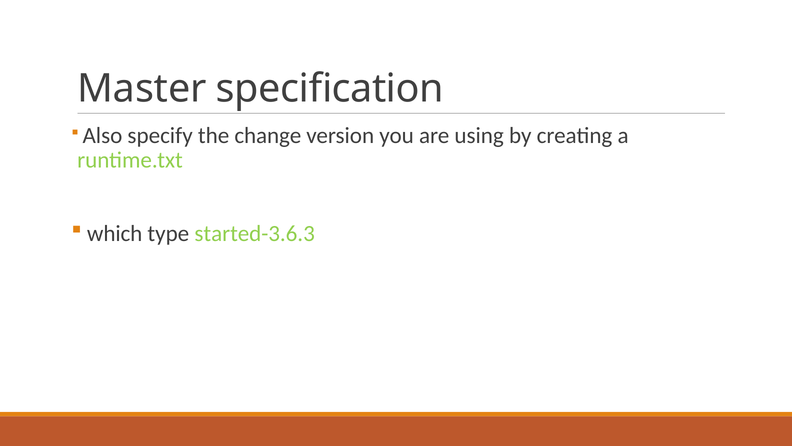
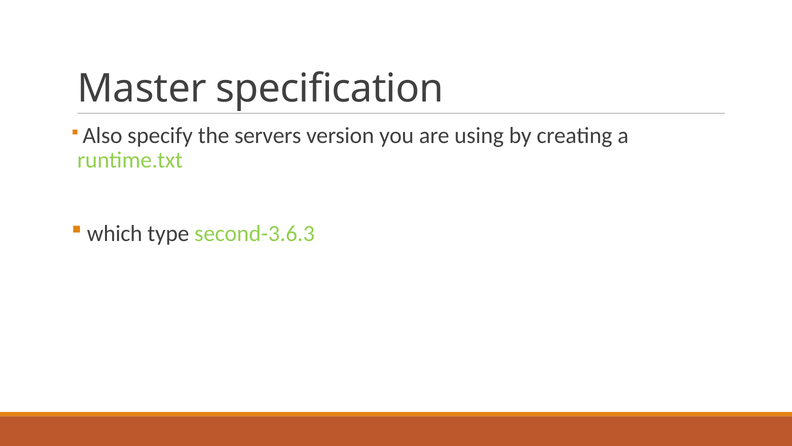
change: change -> servers (268, 135)
started-3.6.3: started-3.6.3 -> second-3.6.3 (255, 233)
